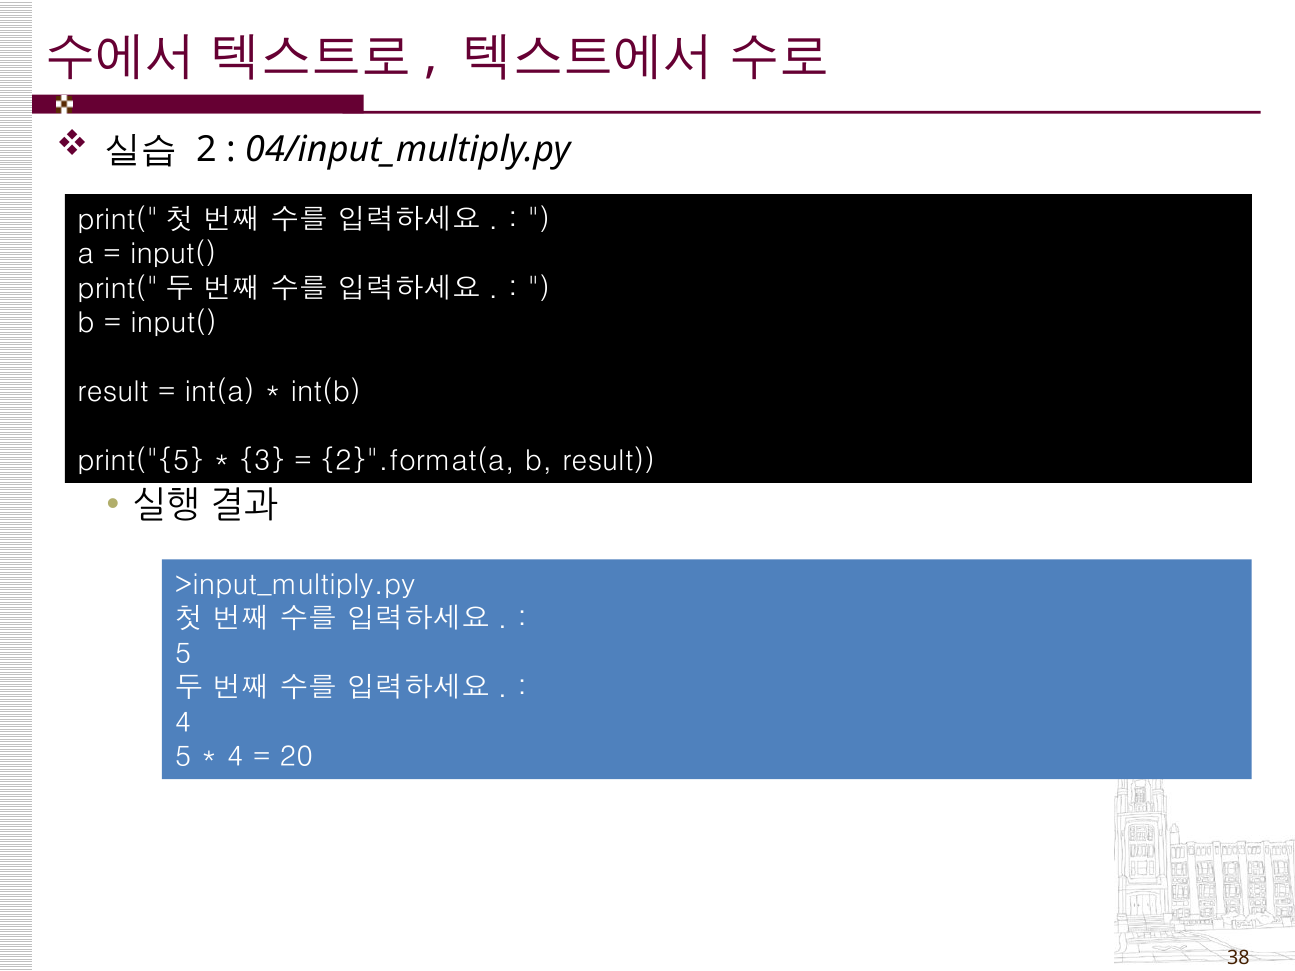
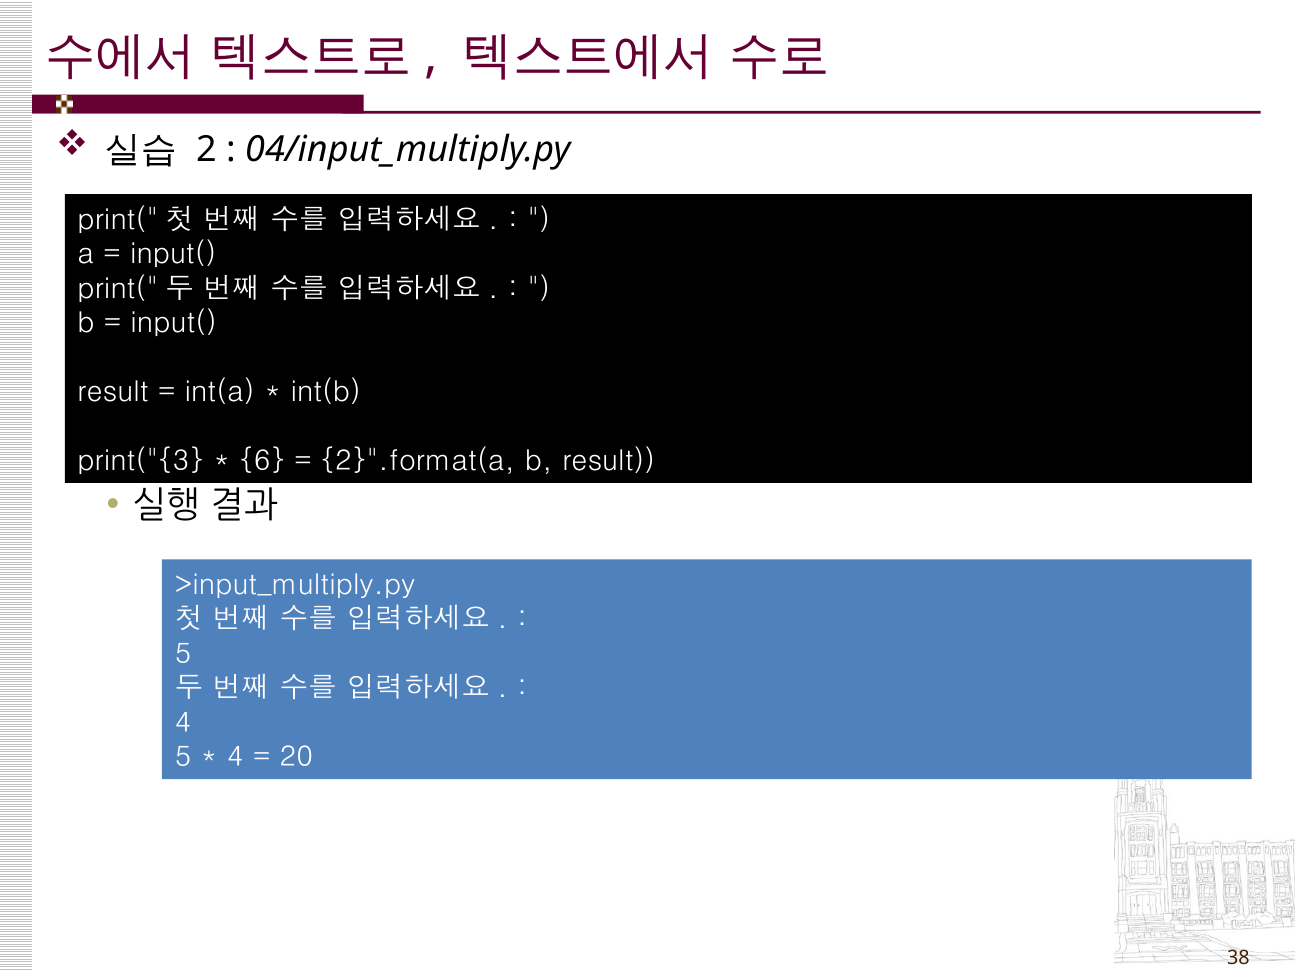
print("{5: print("{5 -> print("{3 (141, 461)
3: 3 -> 6 (262, 461)
